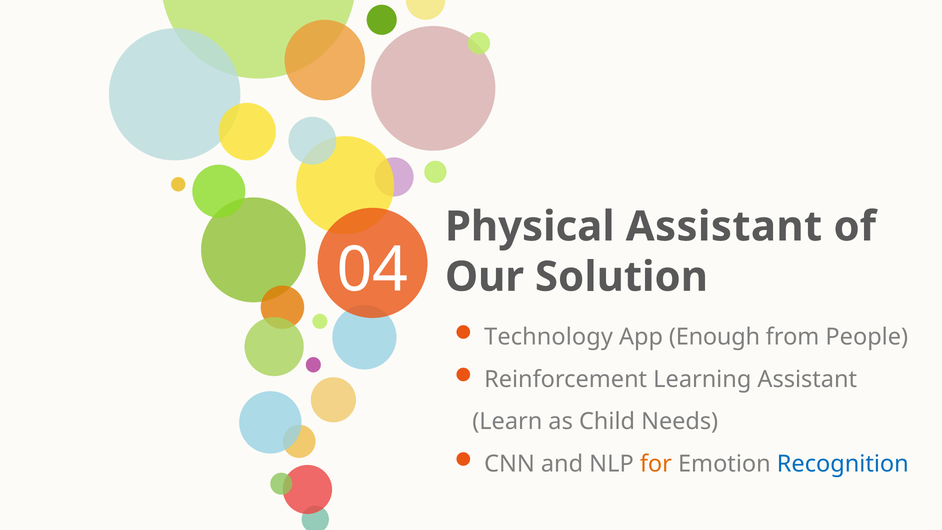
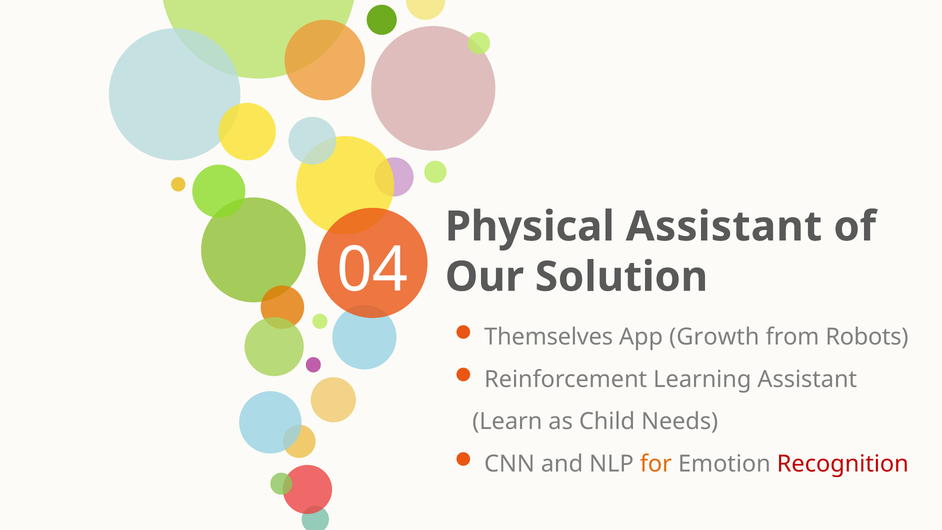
Technology: Technology -> Themselves (549, 337)
Enough: Enough -> Growth (714, 337)
People: People -> Robots (867, 337)
Recognition colour: blue -> red (843, 464)
